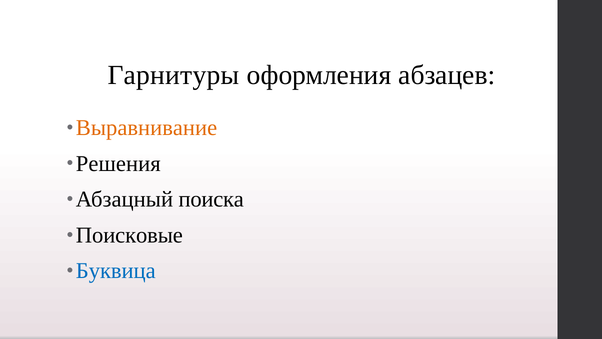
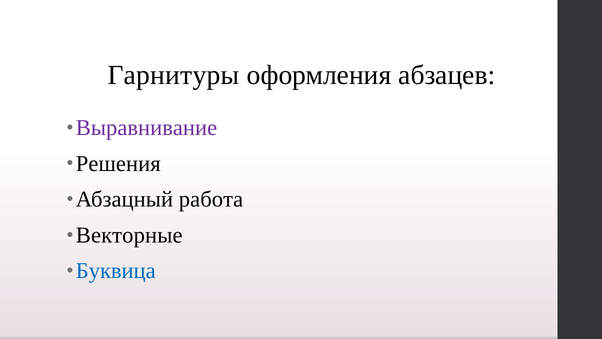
Выравнивание colour: orange -> purple (147, 128)
поиска: поиска -> работа (211, 199)
Поисковые: Поисковые -> Векторные (129, 235)
